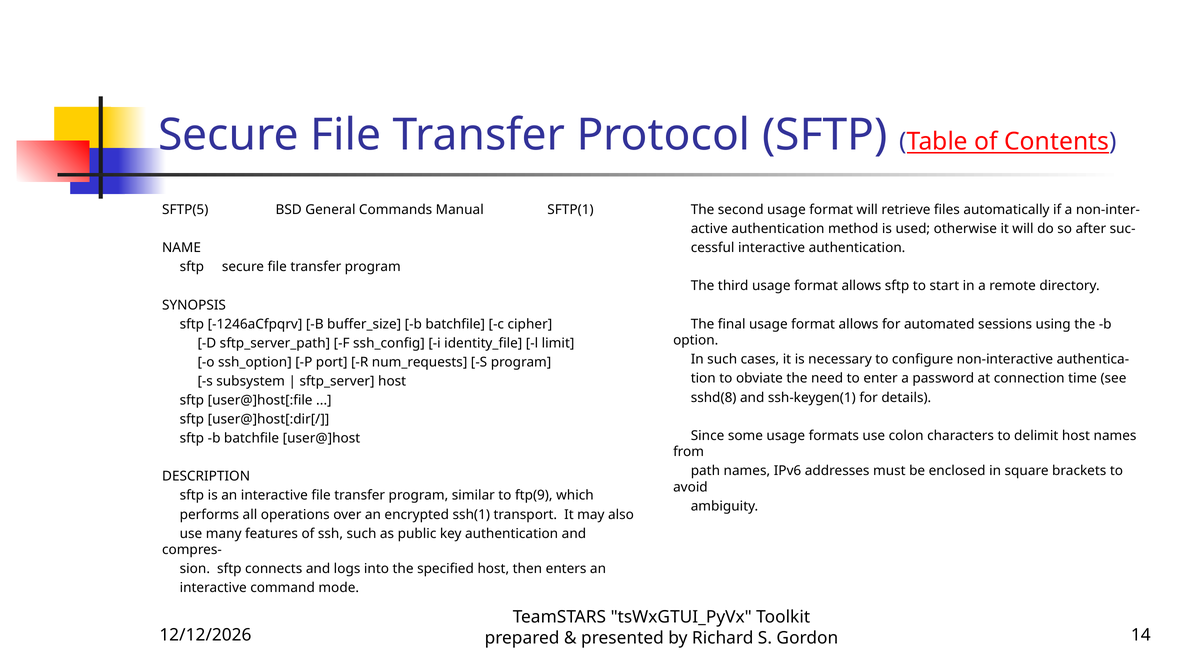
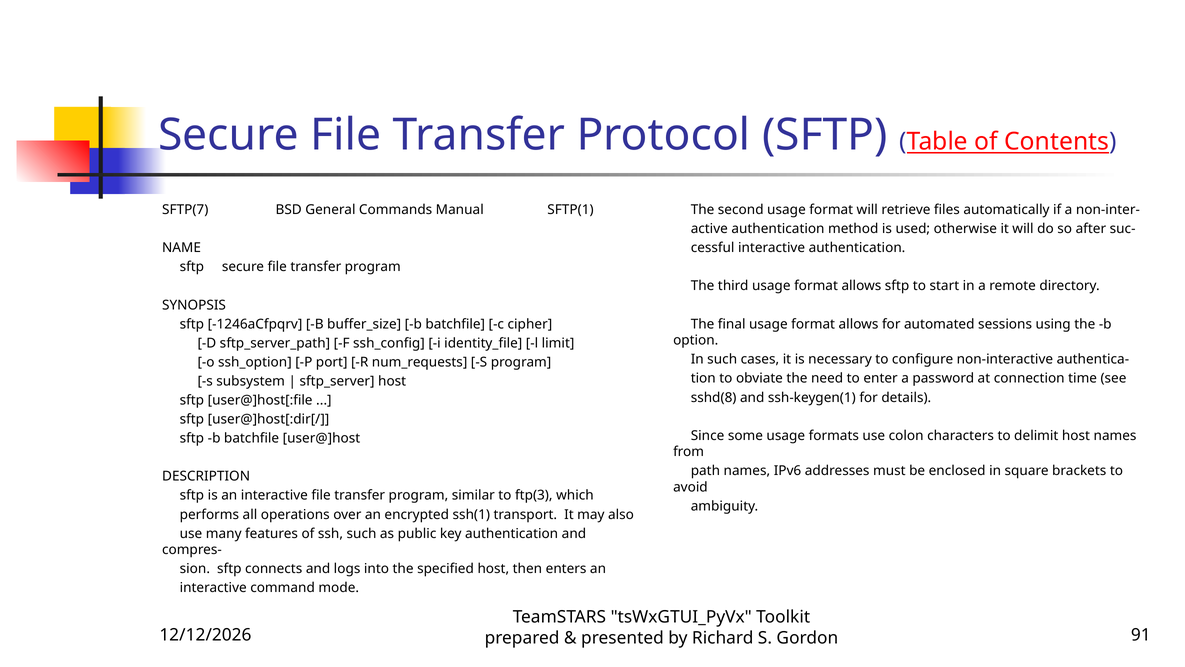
SFTP(5: SFTP(5 -> SFTP(7 (185, 210)
ftp(9: ftp(9 -> ftp(3 (534, 495)
14: 14 -> 91 (1141, 635)
